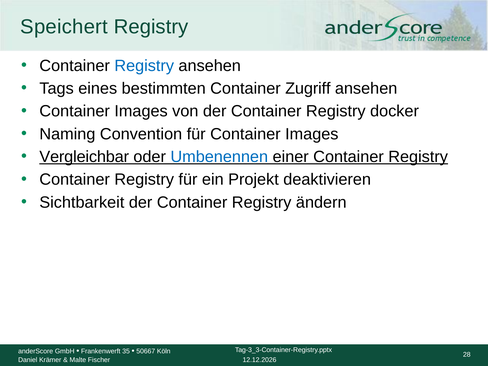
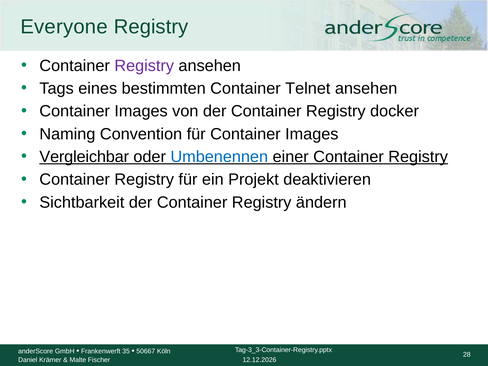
Speichert: Speichert -> Everyone (64, 27)
Registry colour: blue -> purple (144, 66)
Zugriff: Zugriff -> Telnet (308, 88)
